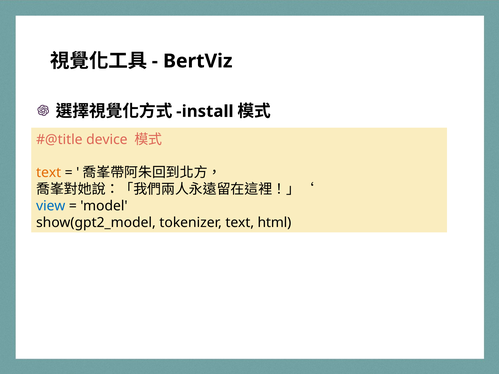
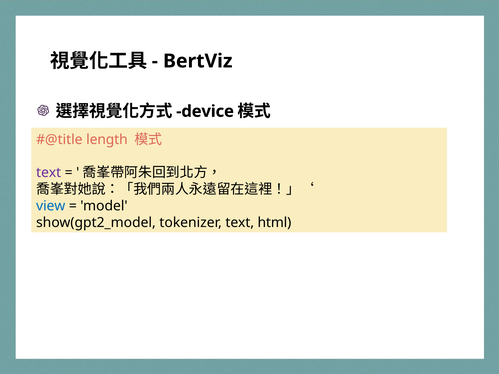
install: install -> device (205, 111)
device: device -> length (107, 140)
text colour: orange -> purple (49, 173)
